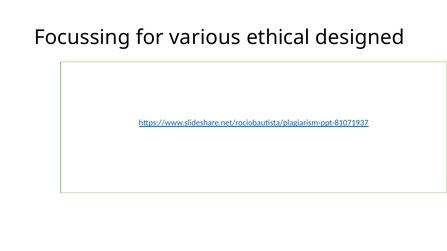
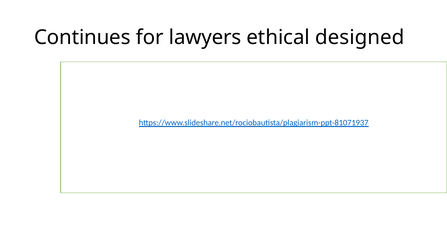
Focussing: Focussing -> Continues (82, 38)
various: various -> lawyers (205, 38)
